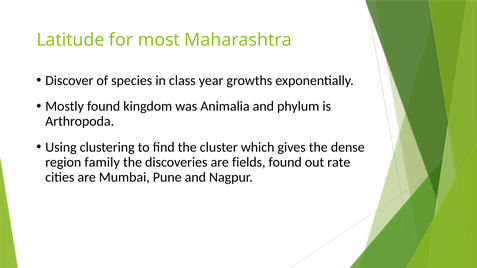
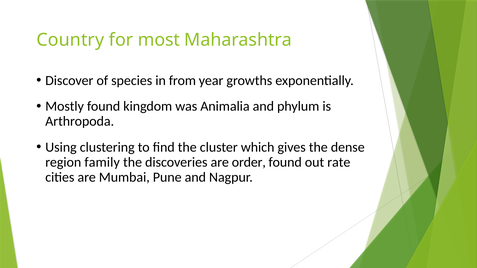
Latitude: Latitude -> Country (70, 40)
class: class -> from (182, 81)
fields: fields -> order (249, 162)
